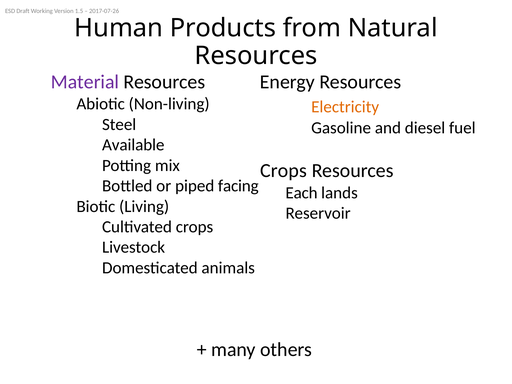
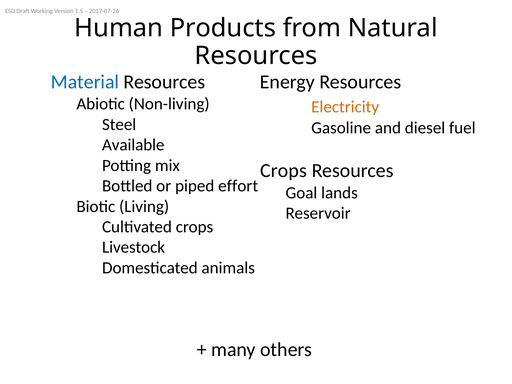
Material colour: purple -> blue (85, 82)
facing: facing -> effort (238, 186)
Each: Each -> Goal (301, 193)
